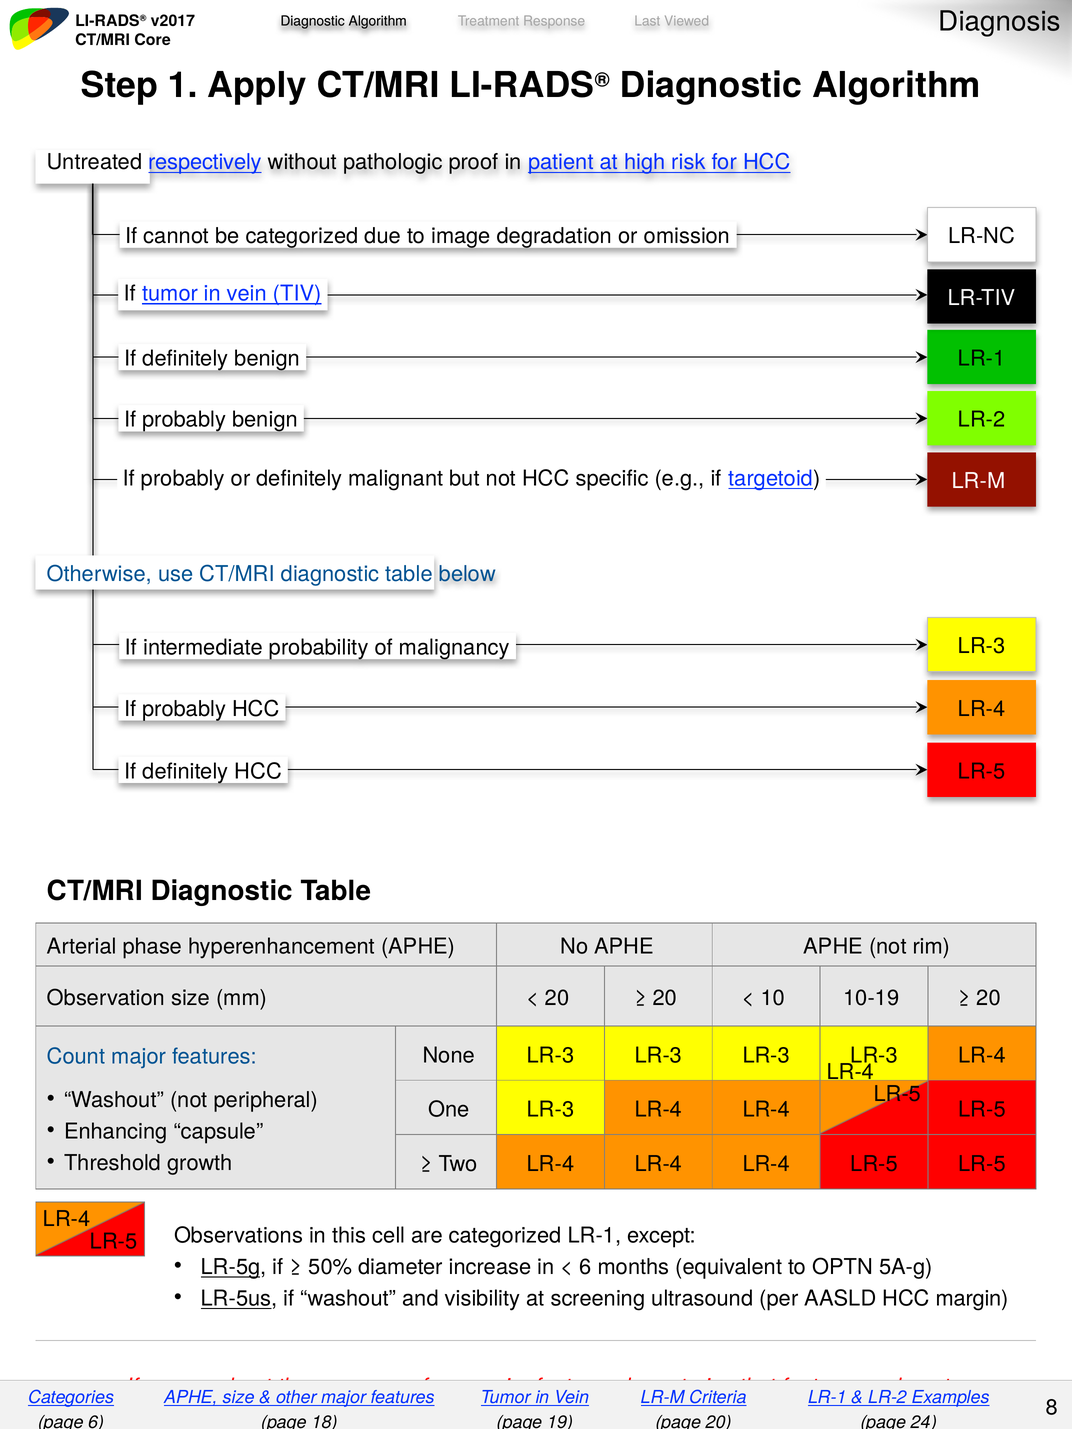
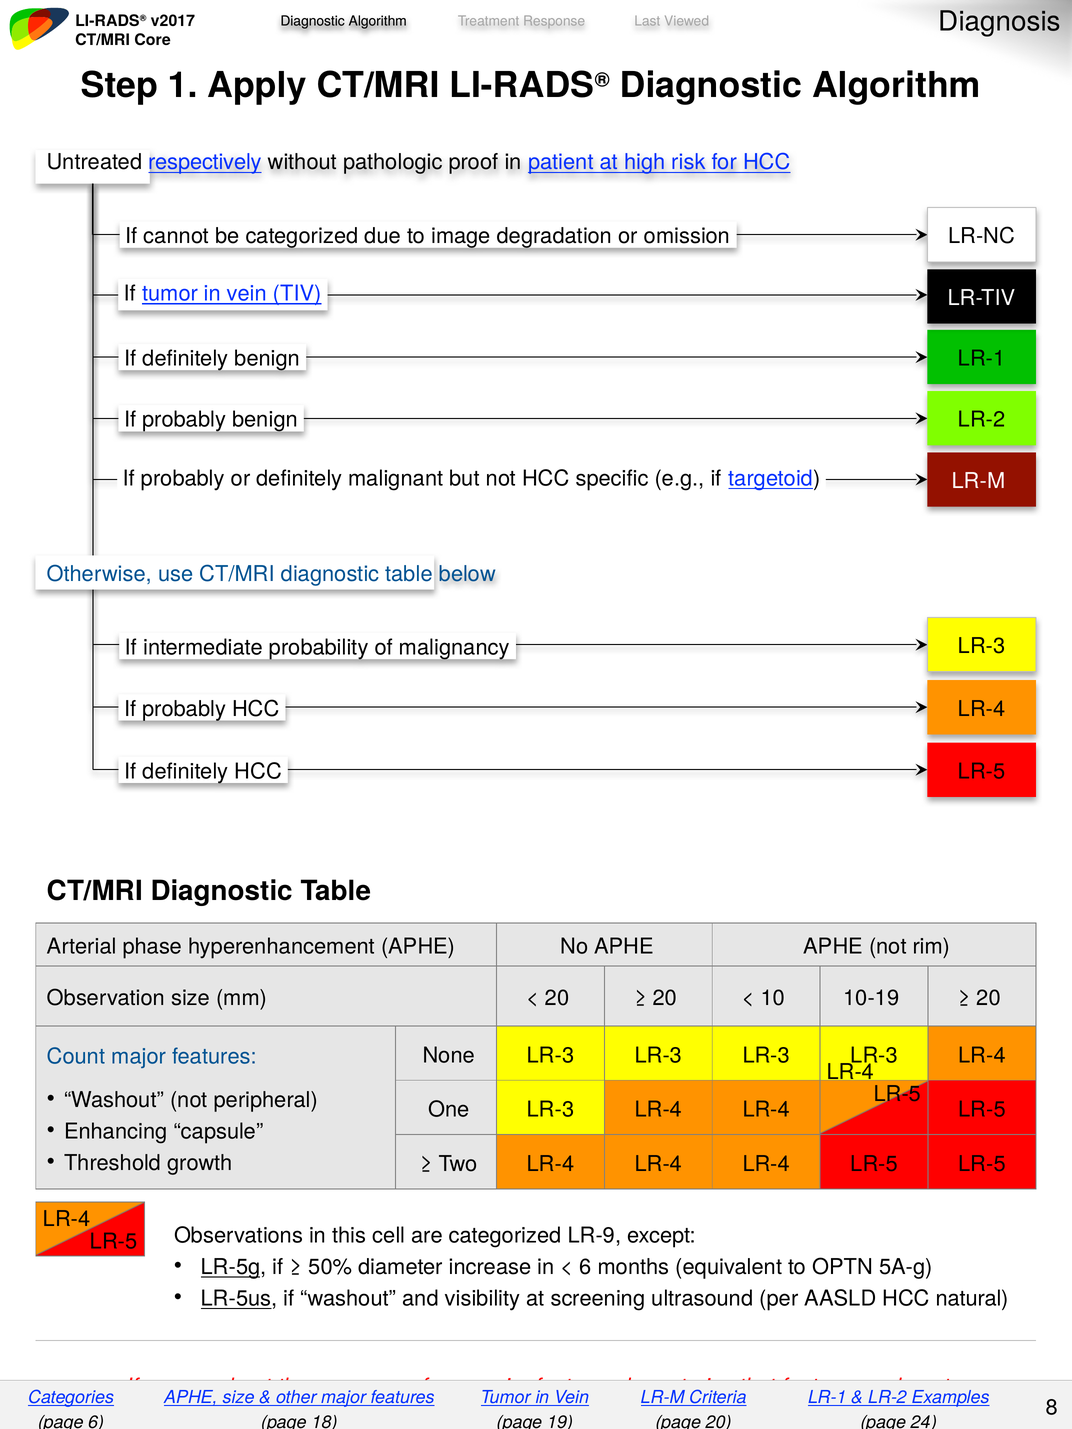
categorized LR-1: LR-1 -> LR-9 (594, 1236)
margin: margin -> natural (972, 1299)
